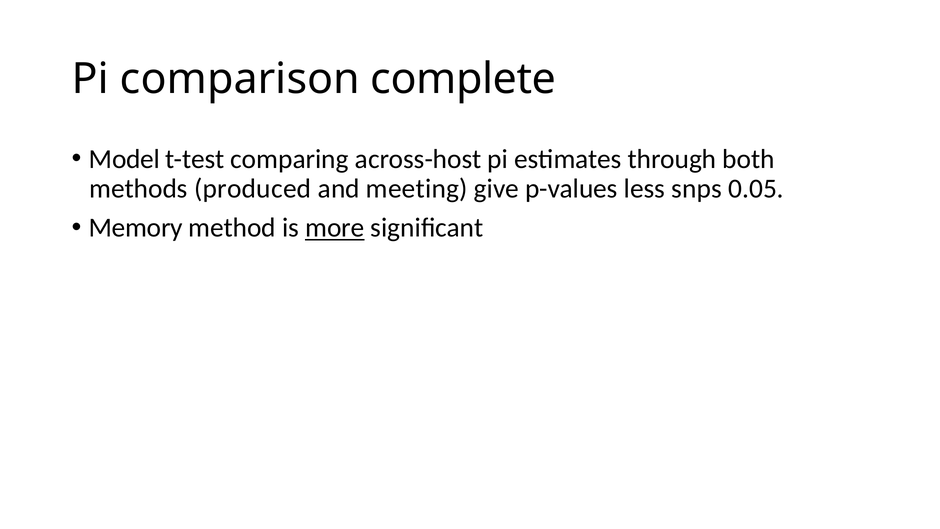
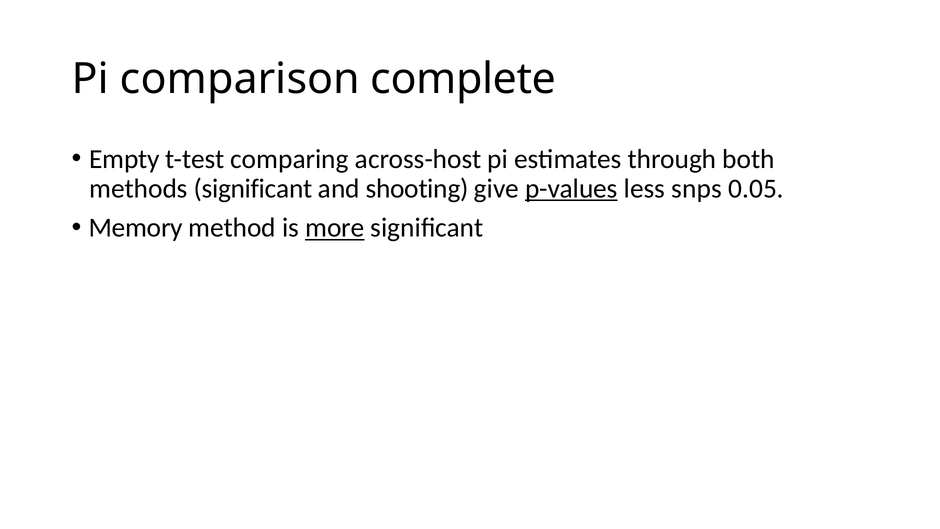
Model: Model -> Empty (124, 159)
methods produced: produced -> significant (253, 188)
meeting: meeting -> shooting (417, 188)
p-values underline: none -> present (571, 188)
